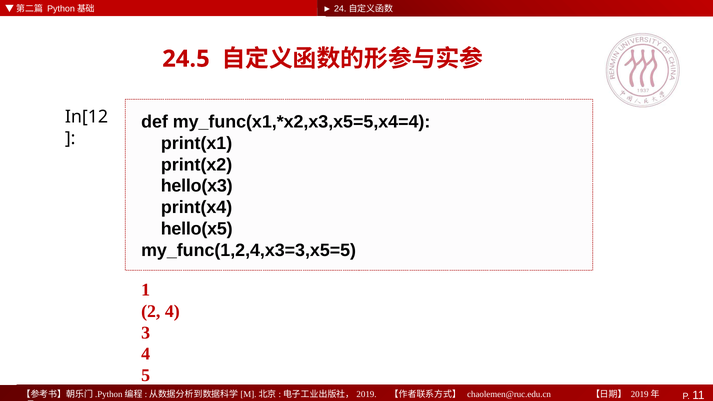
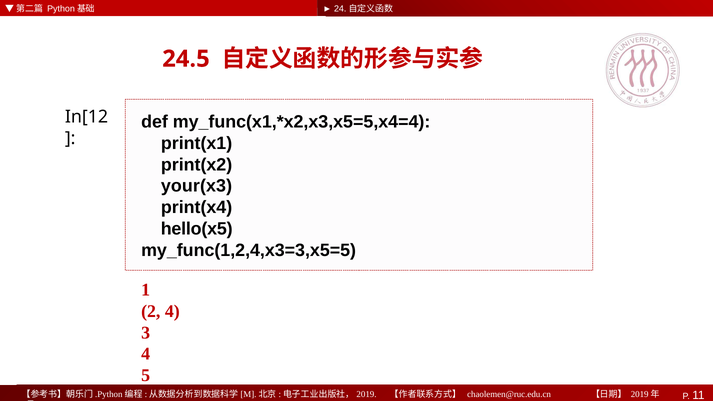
hello(x3: hello(x3 -> your(x3 (197, 186)
